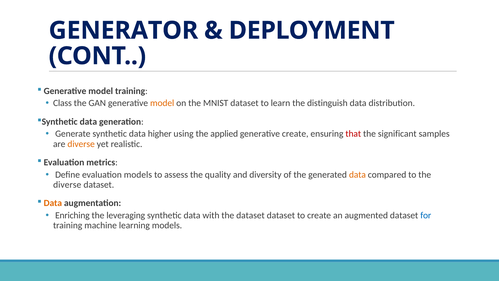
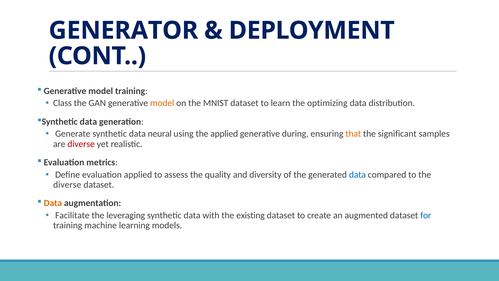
distinguish: distinguish -> optimizing (327, 103)
higher: higher -> neural (160, 134)
generative create: create -> during (295, 134)
that colour: red -> orange (353, 134)
diverse colour: orange -> red (81, 144)
evaluation models: models -> applied (138, 174)
data colour: orange -> blue (357, 174)
Enriching: Enriching -> Facilitate (72, 215)
the dataset: dataset -> existing (251, 215)
